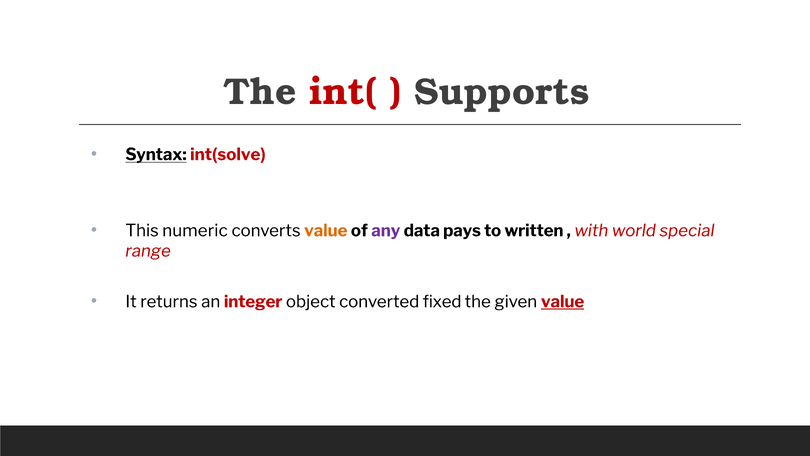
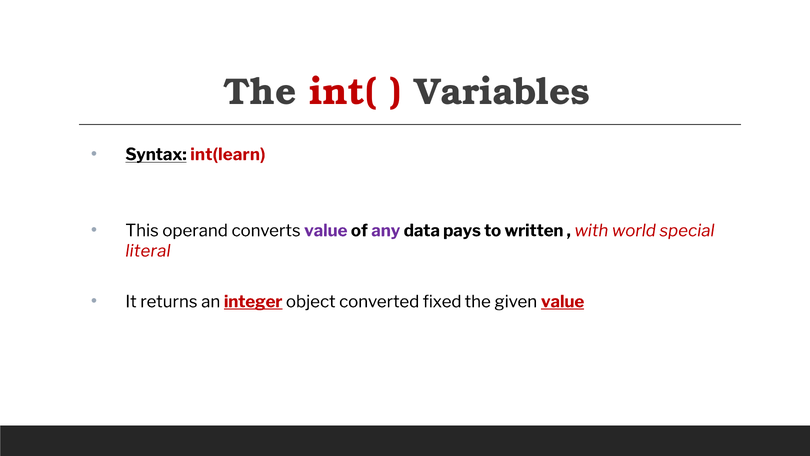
Supports: Supports -> Variables (502, 92)
int(solve: int(solve -> int(learn (228, 154)
numeric: numeric -> operand (195, 230)
value colour: orange -> purple (326, 230)
range: range -> literal (148, 251)
integer underline: none -> present (253, 301)
